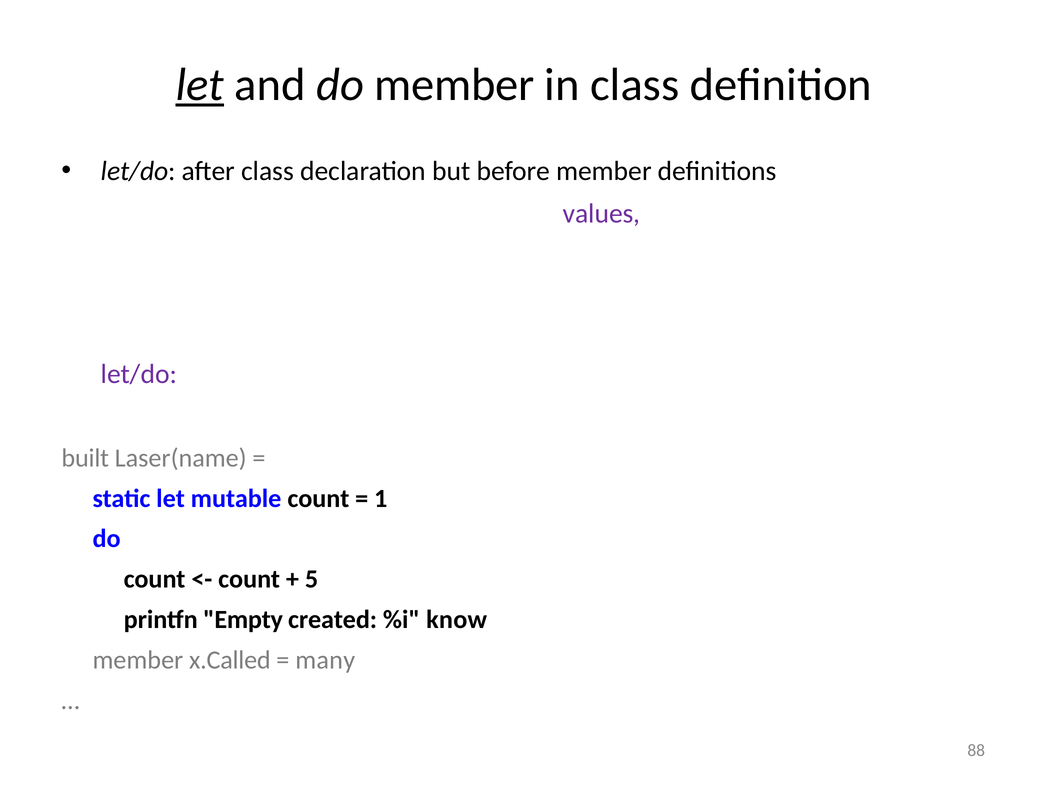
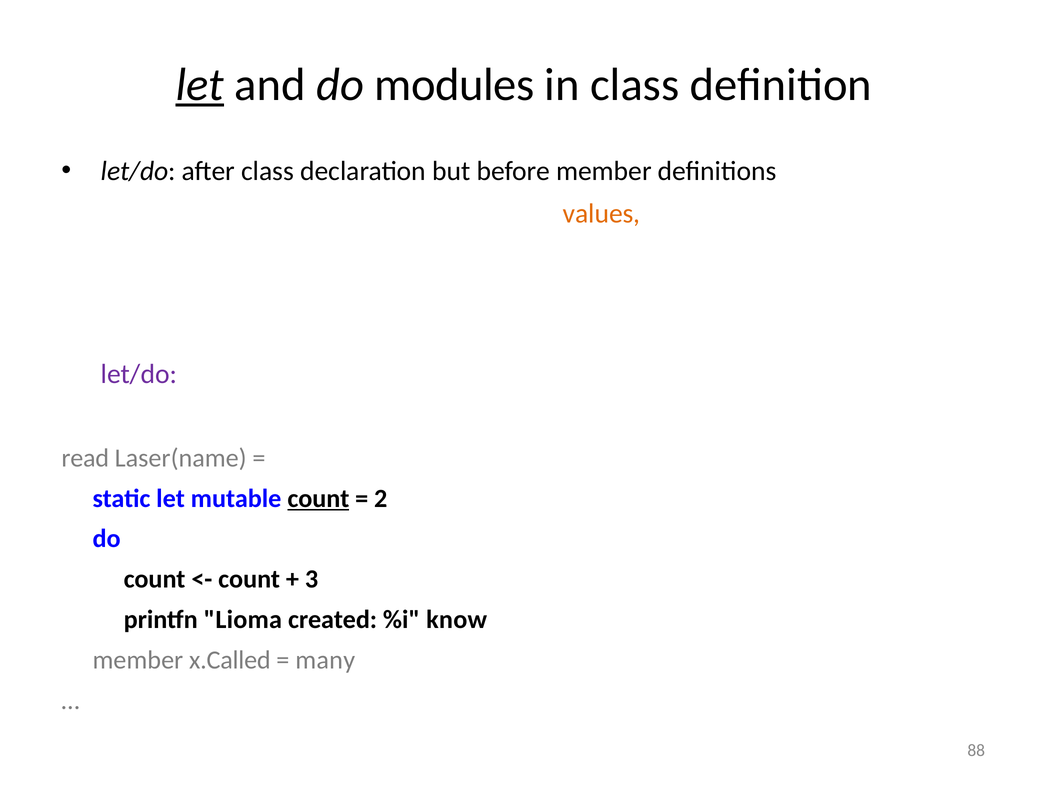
do member: member -> modules (454, 85)
values colour: purple -> orange (602, 213)
built: built -> read (85, 458)
count underline: none -> present (318, 498)
1: 1 -> 2 (381, 498)
5: 5 -> 3 (312, 579)
Empty: Empty -> Lioma (243, 620)
